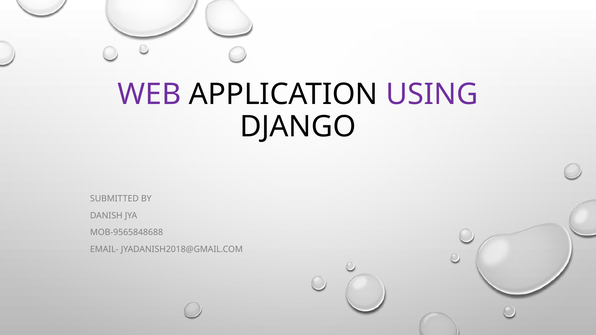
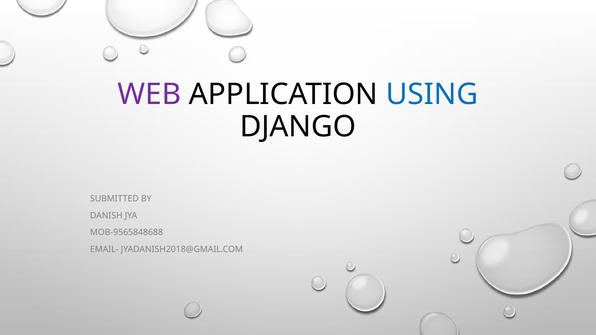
USING colour: purple -> blue (432, 95)
